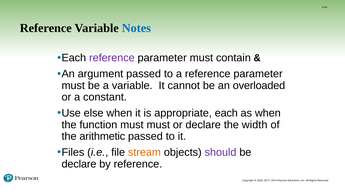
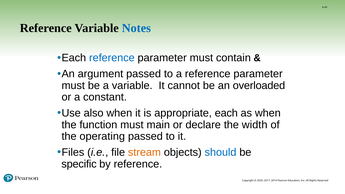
reference colour: purple -> blue (112, 58)
else: else -> also (94, 113)
must must: must -> main (158, 125)
arithmetic: arithmetic -> operating (102, 136)
should colour: purple -> blue (221, 152)
declare: declare -> specific (79, 164)
